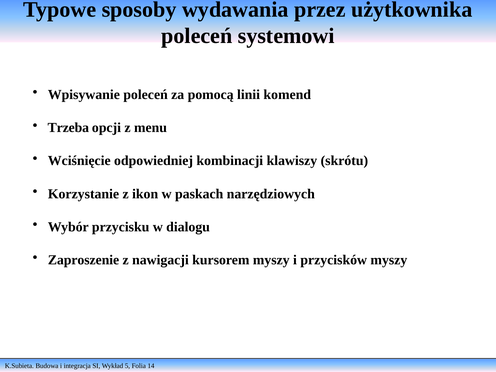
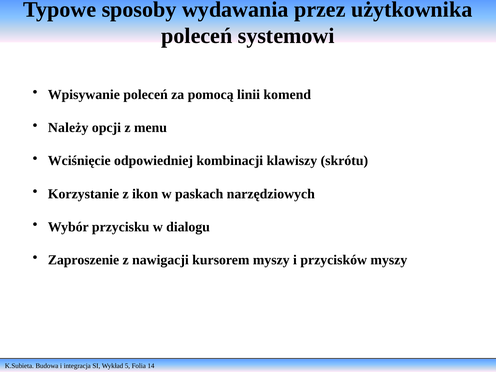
Trzeba: Trzeba -> Należy (68, 128)
